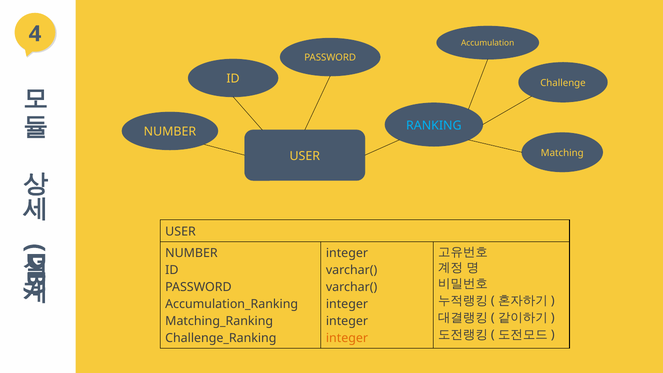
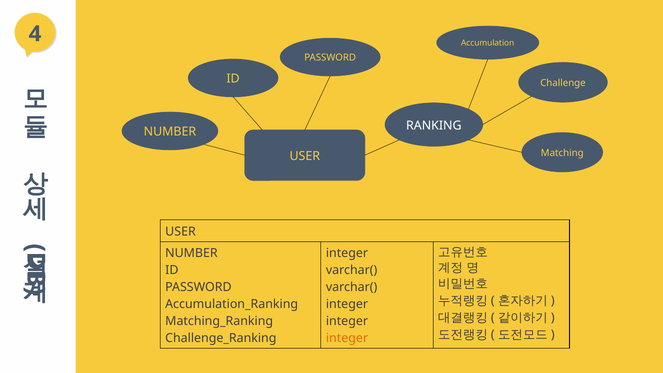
RANKING colour: light blue -> white (434, 125)
